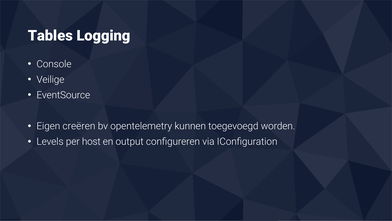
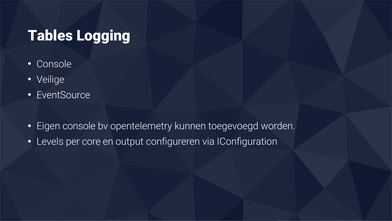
Eigen creëren: creëren -> console (79, 126)
host: host -> core (91, 141)
